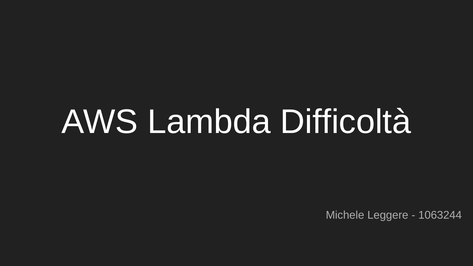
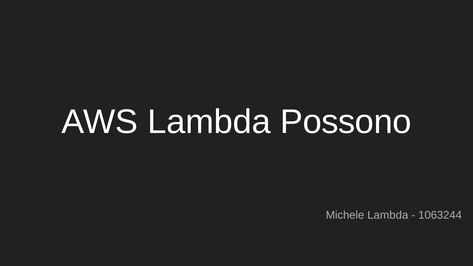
Difficoltà: Difficoltà -> Possono (346, 122)
Michele Leggere: Leggere -> Lambda (388, 215)
